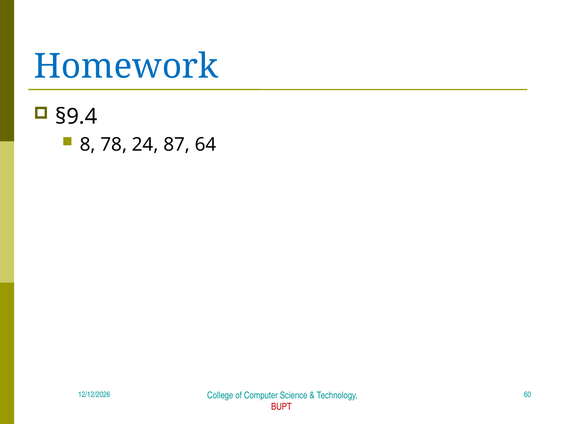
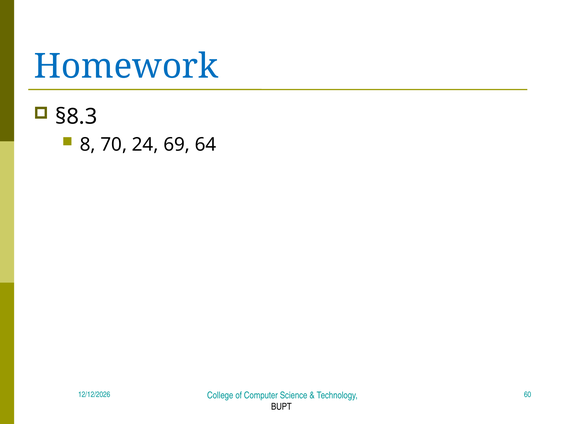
§9.4: §9.4 -> §8.3 (76, 116)
78: 78 -> 70 (114, 144)
87: 87 -> 69 (177, 144)
BUPT colour: red -> black (281, 407)
